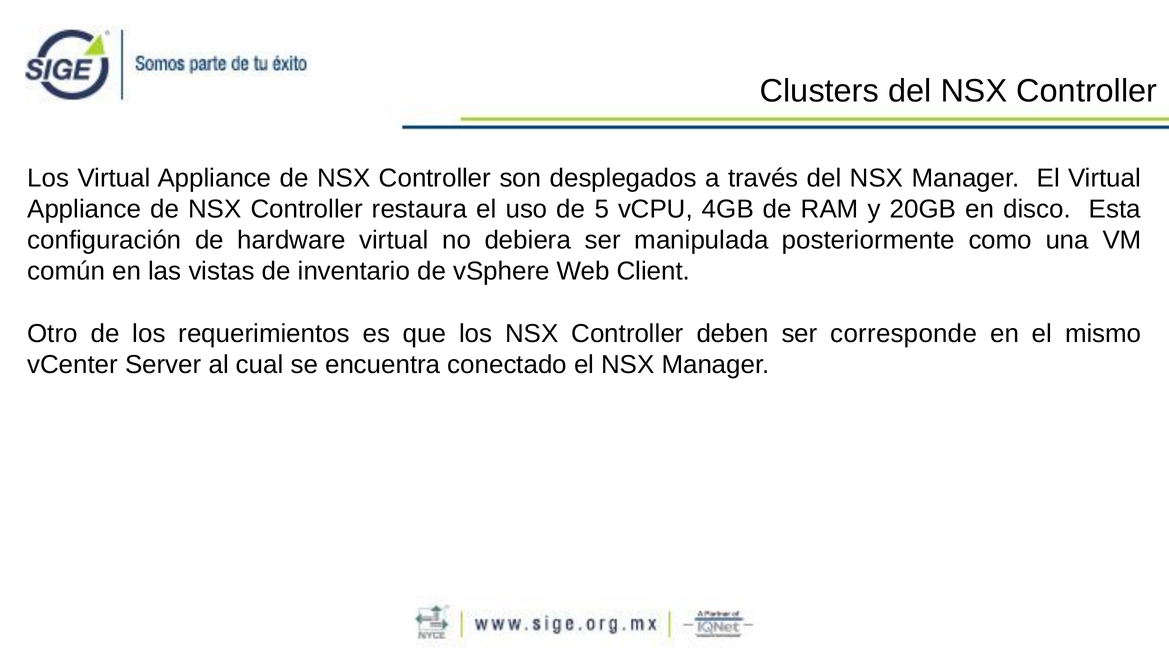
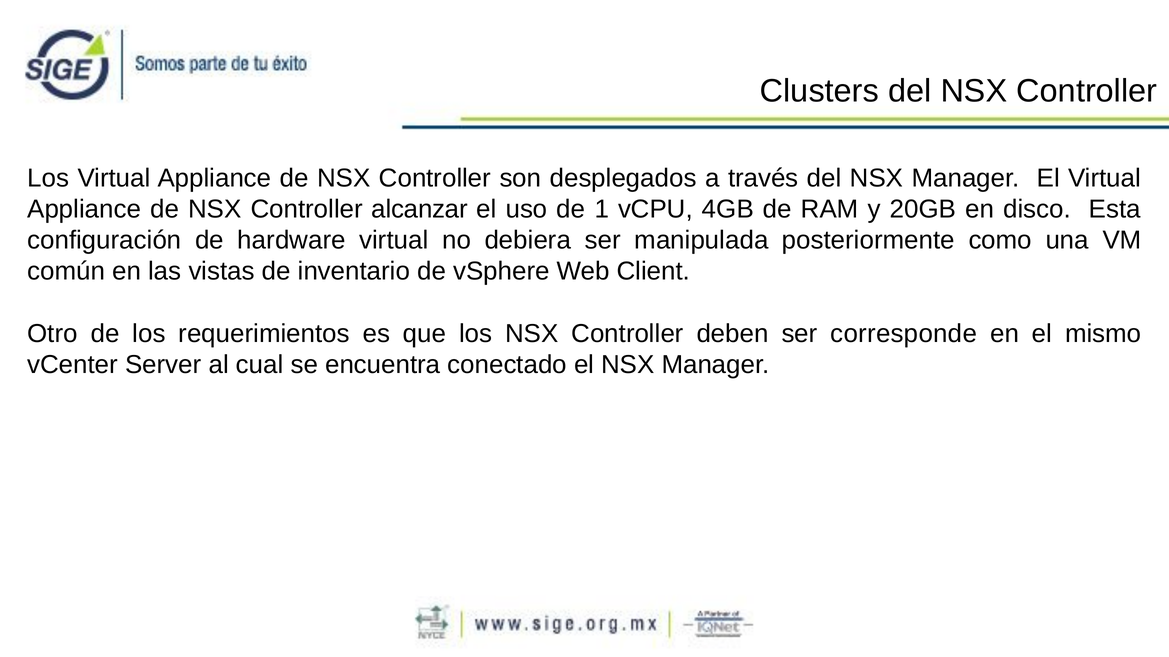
restaura: restaura -> alcanzar (420, 209)
5: 5 -> 1 (602, 209)
